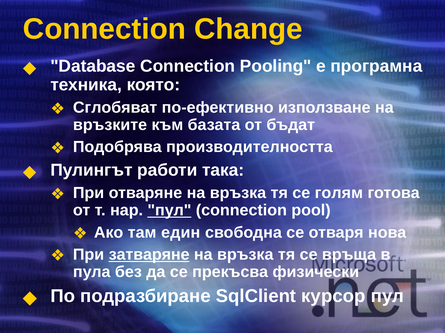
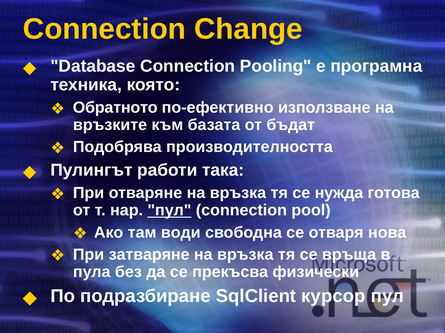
Сглобяват: Сглобяват -> Обратното (115, 108)
голям: голям -> нужда (339, 193)
един: един -> води (181, 233)
затваряне underline: present -> none (149, 255)
